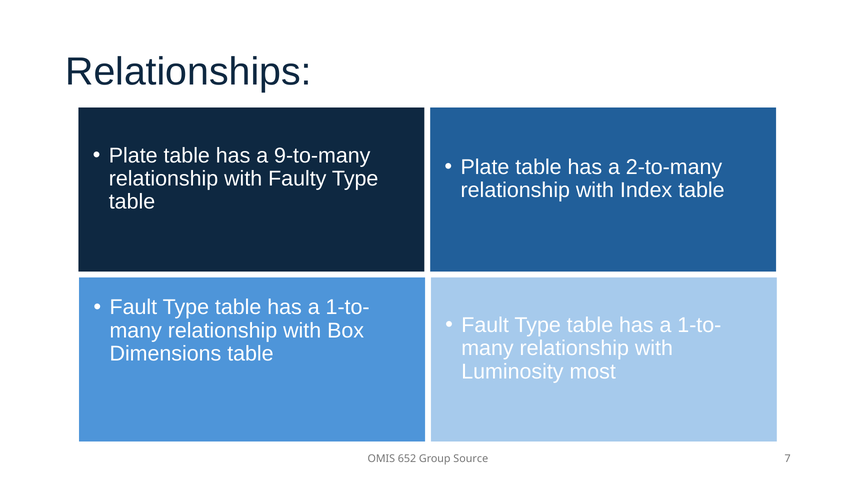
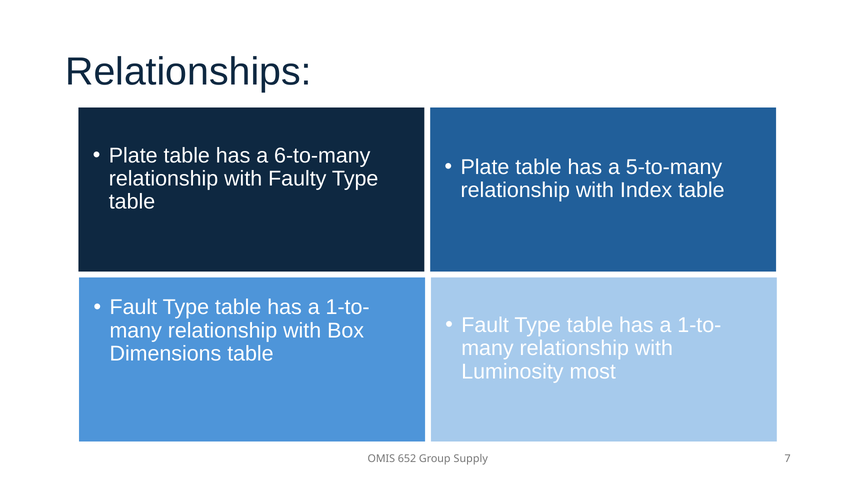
9-to-many: 9-to-many -> 6-to-many (322, 156)
2-to-many: 2-to-many -> 5-to-many (674, 167)
Source: Source -> Supply (471, 459)
